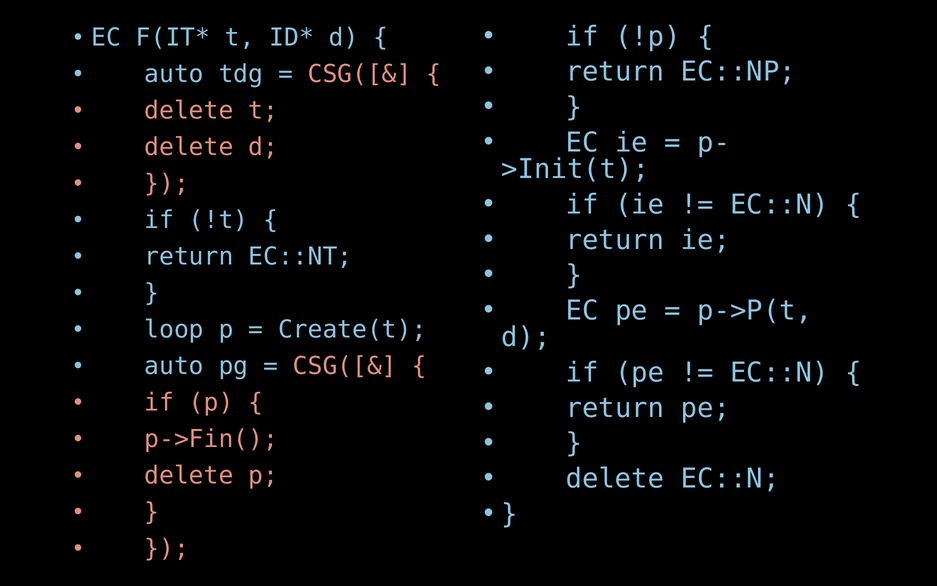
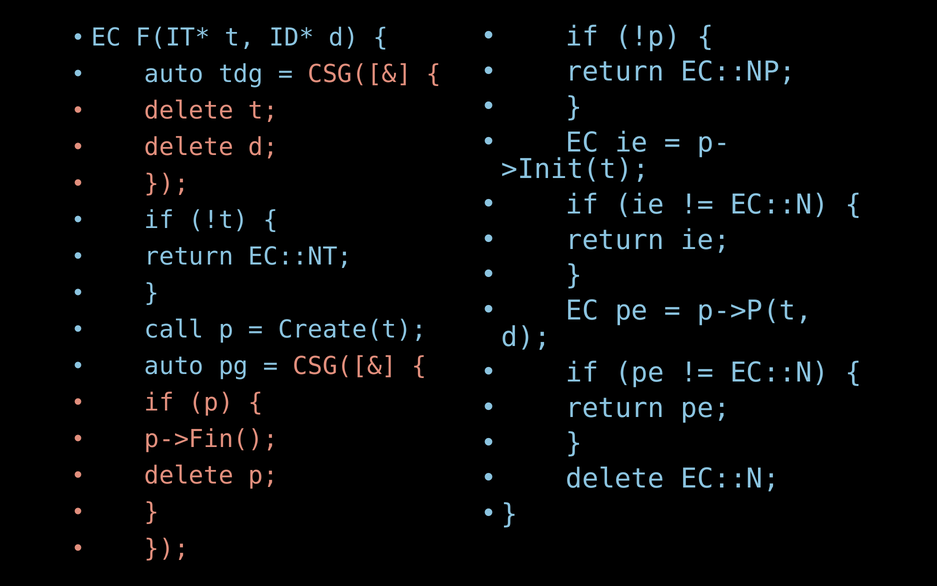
loop: loop -> call (174, 329)
